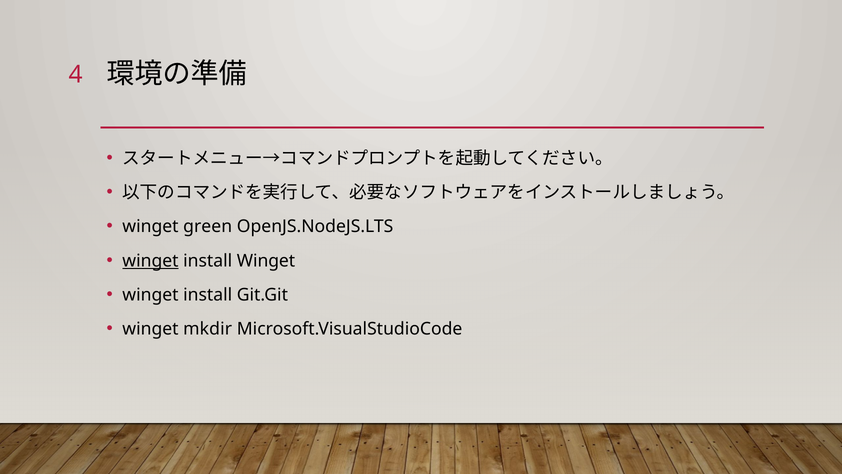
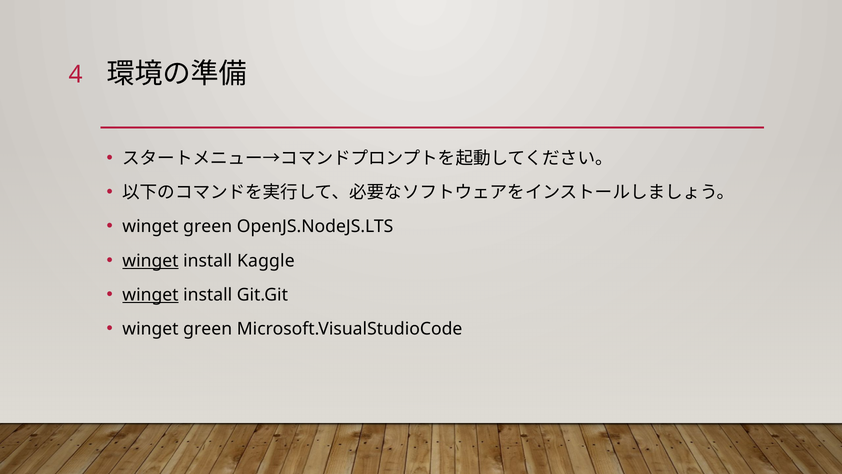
install Winget: Winget -> Kaggle (266, 261)
winget underline: none -> present (150, 295)
mkdir: mkdir -> green (208, 329)
